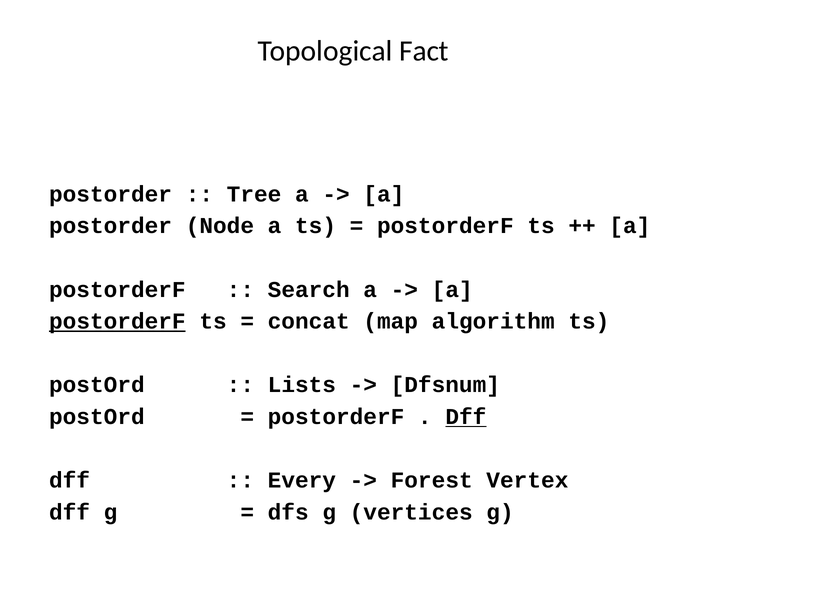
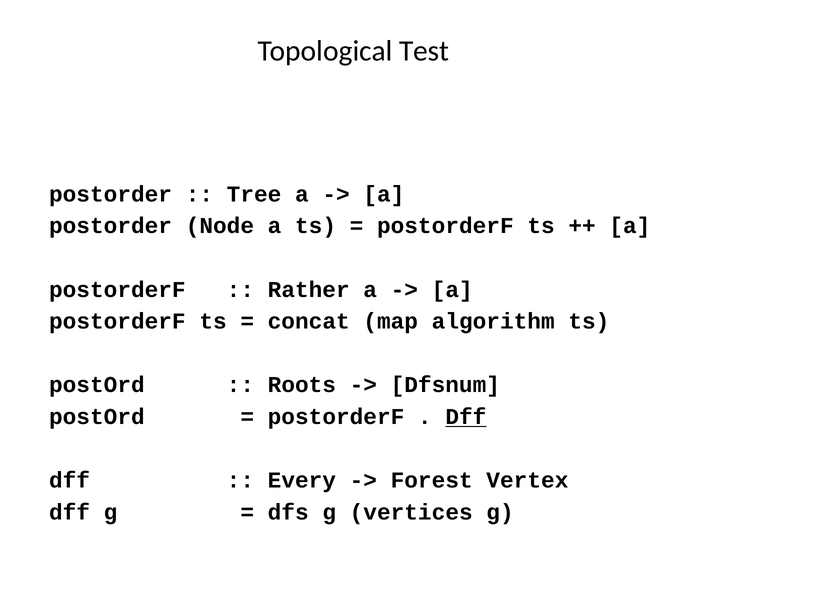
Fact: Fact -> Test (424, 51)
Search: Search -> Rather (309, 290)
postorderF underline: present -> none (117, 322)
Lists: Lists -> Roots (302, 385)
